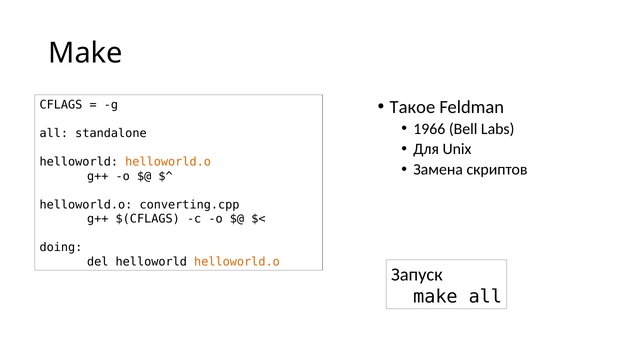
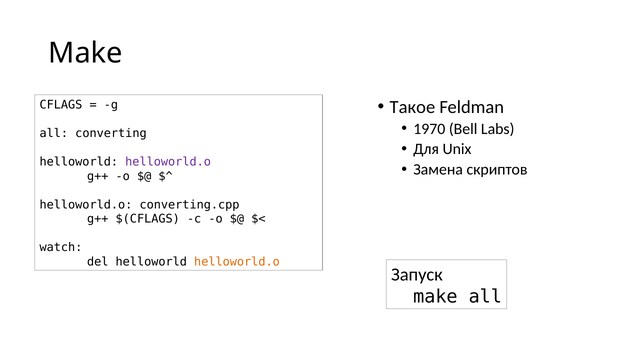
1966: 1966 -> 1970 (429, 129)
standalone: standalone -> converting (111, 134)
helloworld.o colour: orange -> purple (168, 162)
doing: doing -> watch (61, 247)
